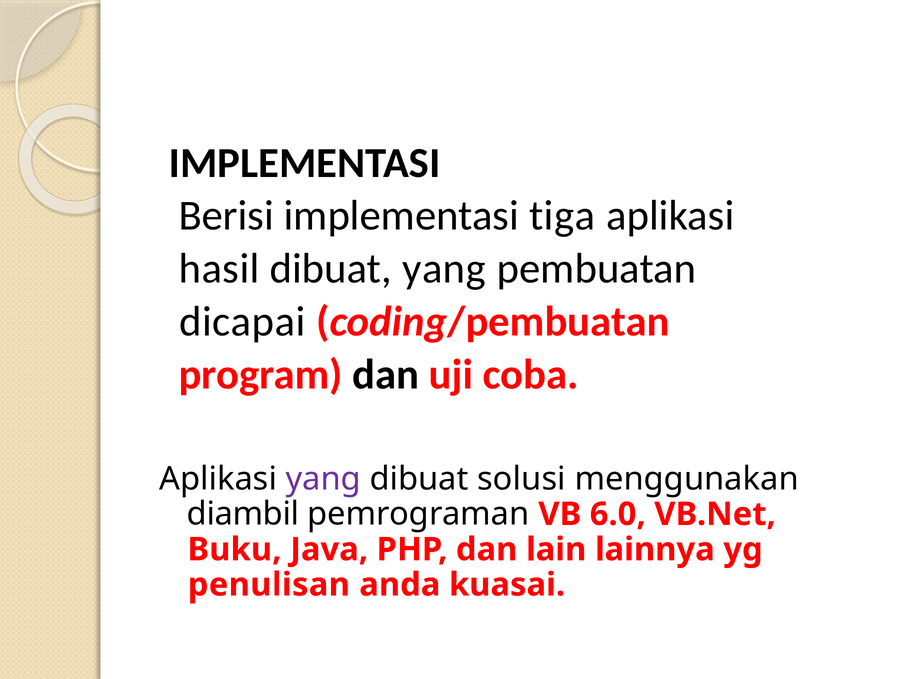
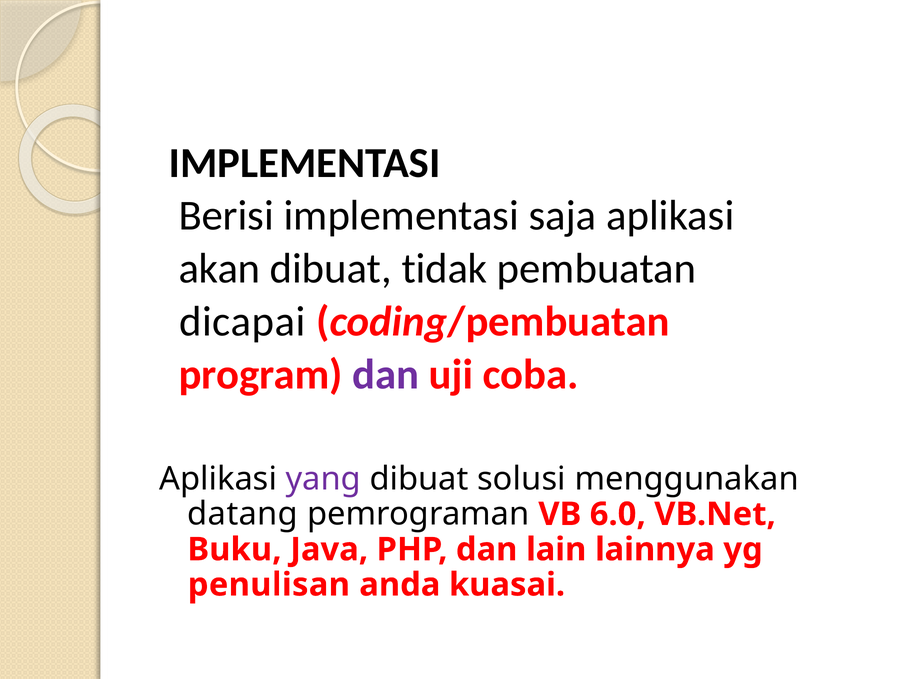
tiga: tiga -> saja (562, 216)
hasil: hasil -> akan (219, 269)
dibuat yang: yang -> tidak (444, 269)
dan colour: black -> purple (386, 375)
diambil: diambil -> datang (243, 515)
